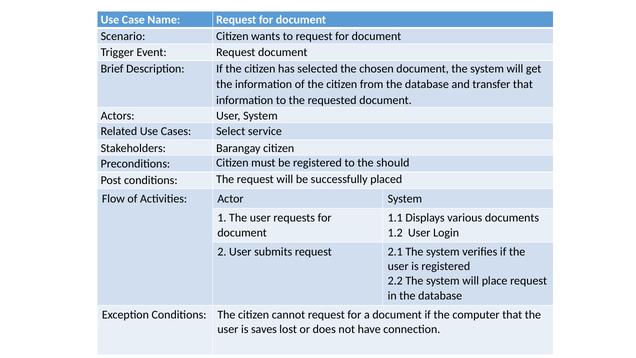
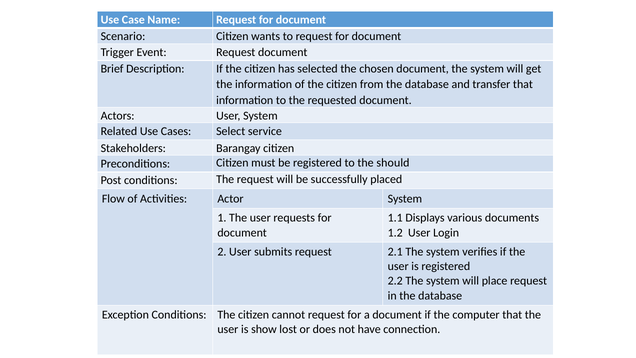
saves: saves -> show (264, 329)
